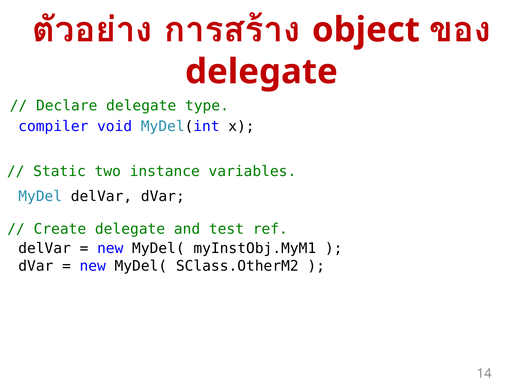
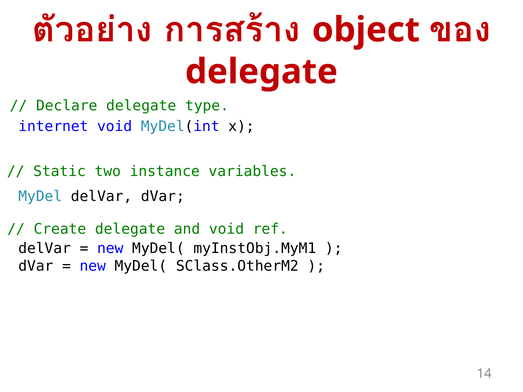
compiler: compiler -> internet (53, 127)
and test: test -> void (226, 229)
